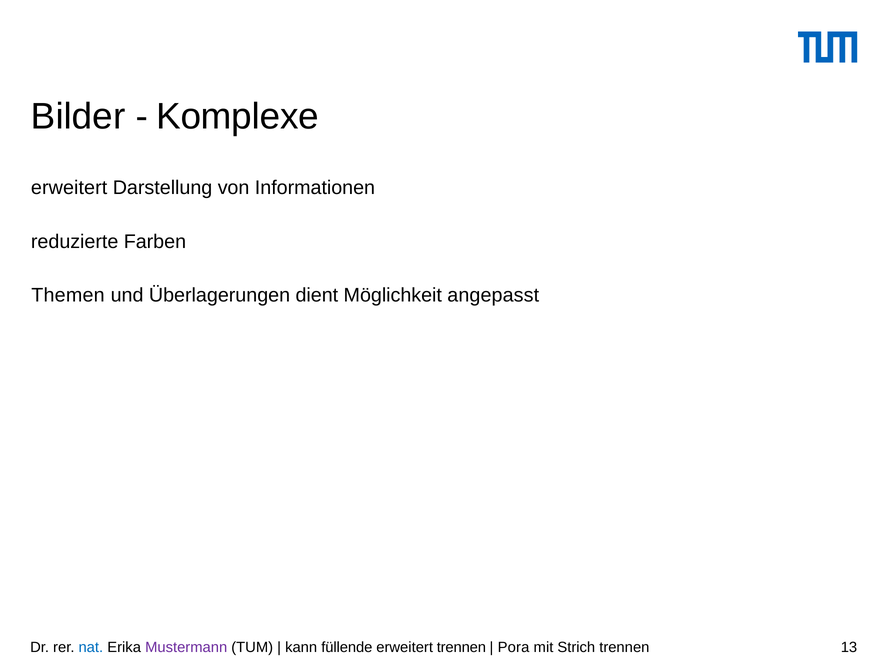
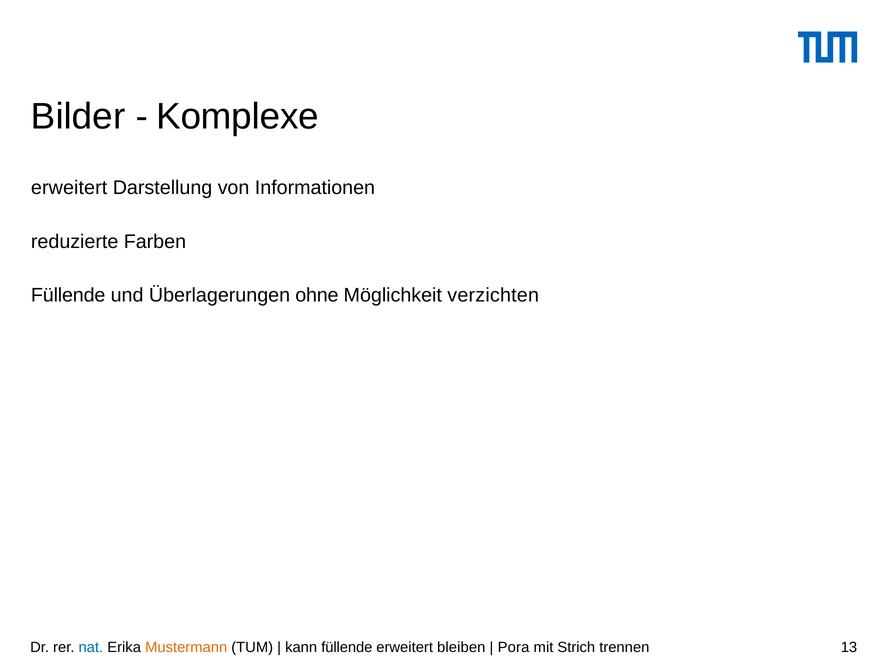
Themen: Themen -> Füllende (68, 295)
dient: dient -> ohne (317, 295)
angepasst: angepasst -> verzichten (493, 295)
Mustermann colour: purple -> orange (186, 647)
erweitert trennen: trennen -> bleiben (461, 647)
